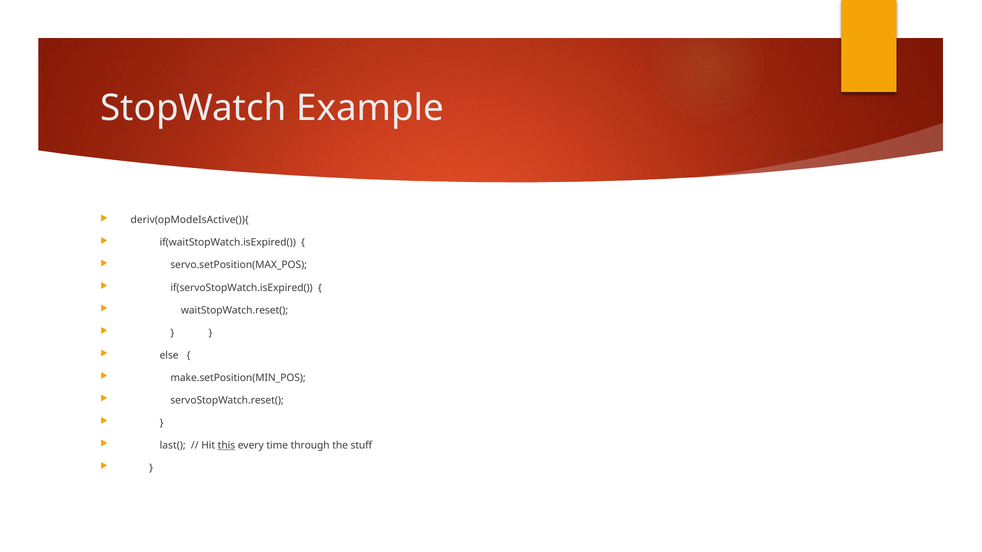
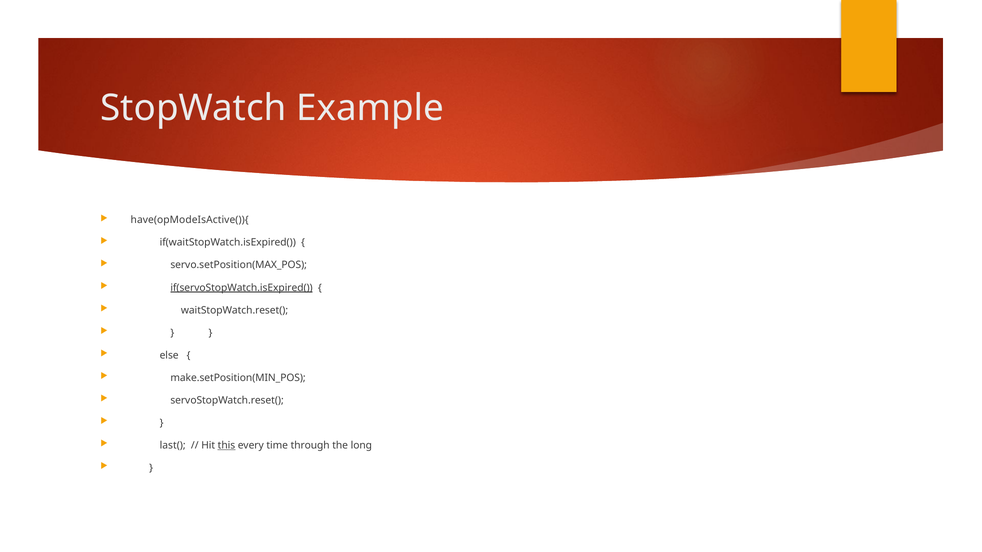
deriv(opModeIsActive()){: deriv(opModeIsActive()){ -> have(opModeIsActive()){ (190, 220)
if(servoStopWatch.isExpired( underline: none -> present (242, 288)
stuff: stuff -> long (361, 446)
